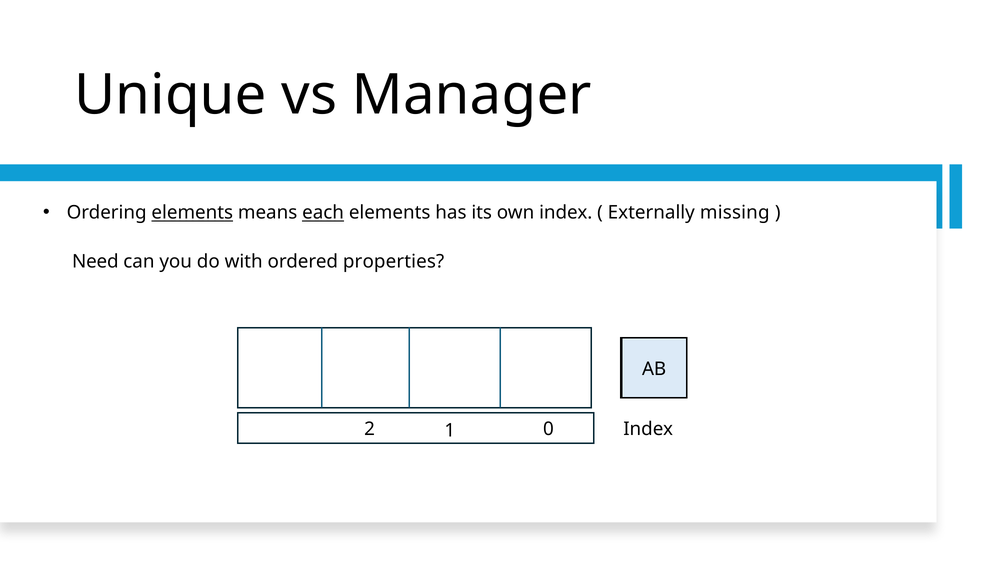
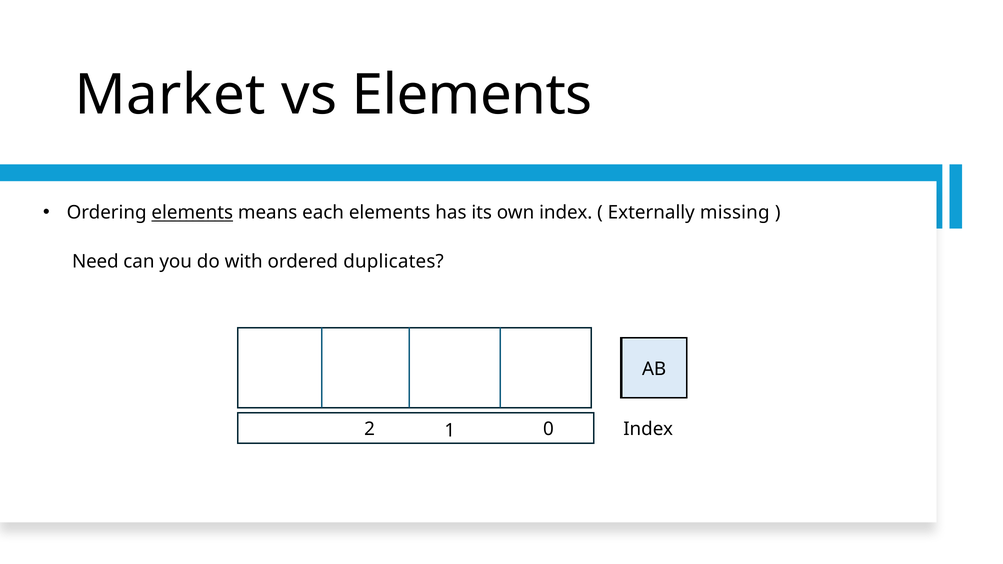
Unique: Unique -> Market (170, 95)
vs Manager: Manager -> Elements (472, 95)
each underline: present -> none (323, 213)
properties: properties -> duplicates (394, 262)
